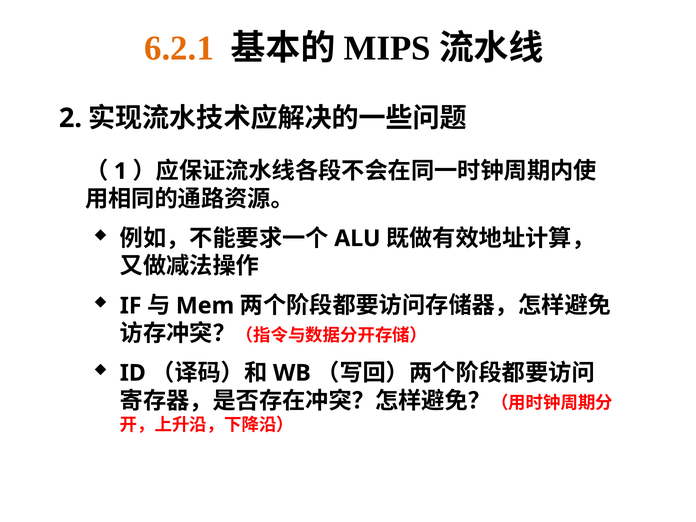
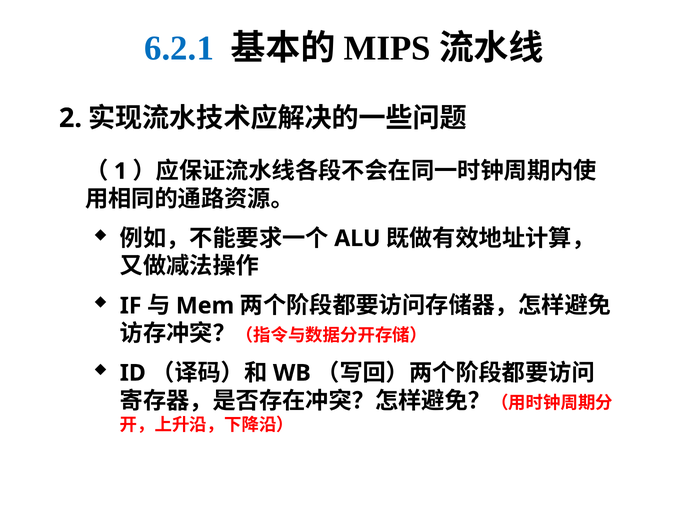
6.2.1 colour: orange -> blue (179, 48)
